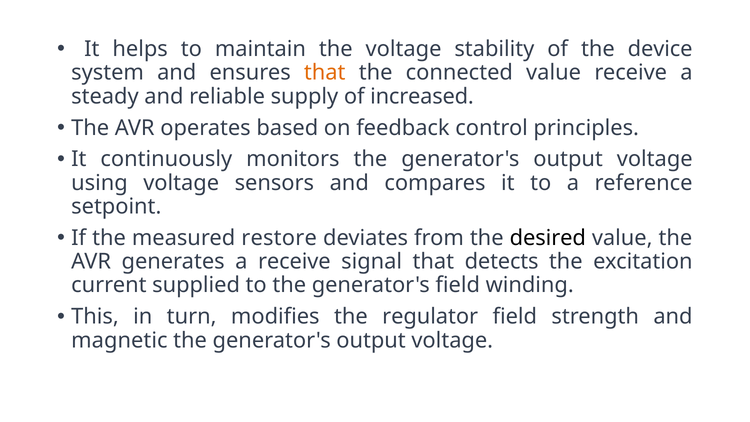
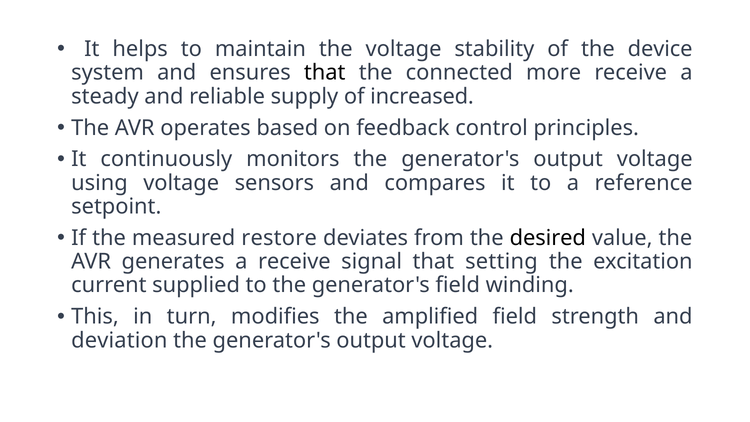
that colour: orange -> black (325, 73)
connected value: value -> more (554, 73)
detects: detects -> setting (501, 262)
regulator: regulator -> amplified (430, 317)
magnetic: magnetic -> deviation (119, 340)
